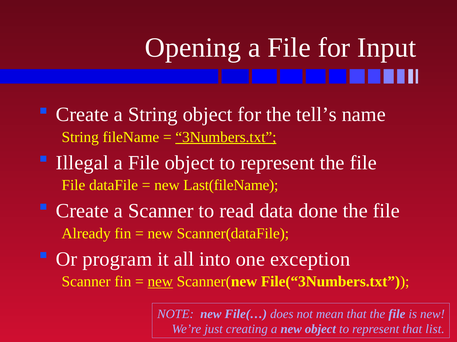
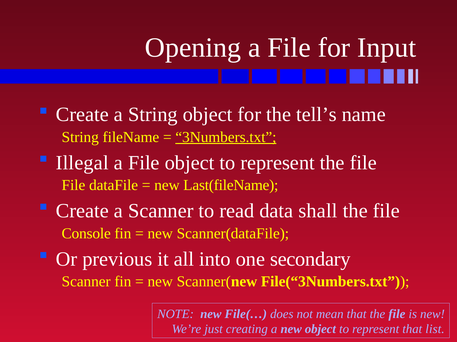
done: done -> shall (318, 211)
Already: Already -> Console (86, 234)
program: program -> previous (117, 260)
exception: exception -> secondary (310, 260)
new underline: present -> none (160, 282)
